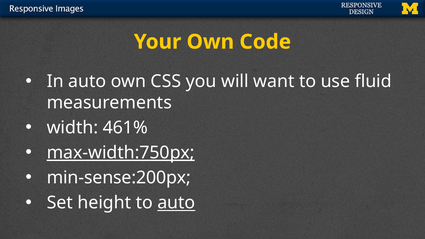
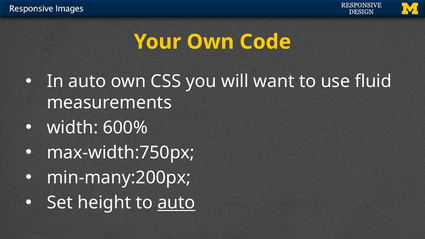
461%: 461% -> 600% (125, 128)
max-width:750px underline: present -> none (121, 153)
min-sense:200px: min-sense:200px -> min-many:200px (119, 178)
